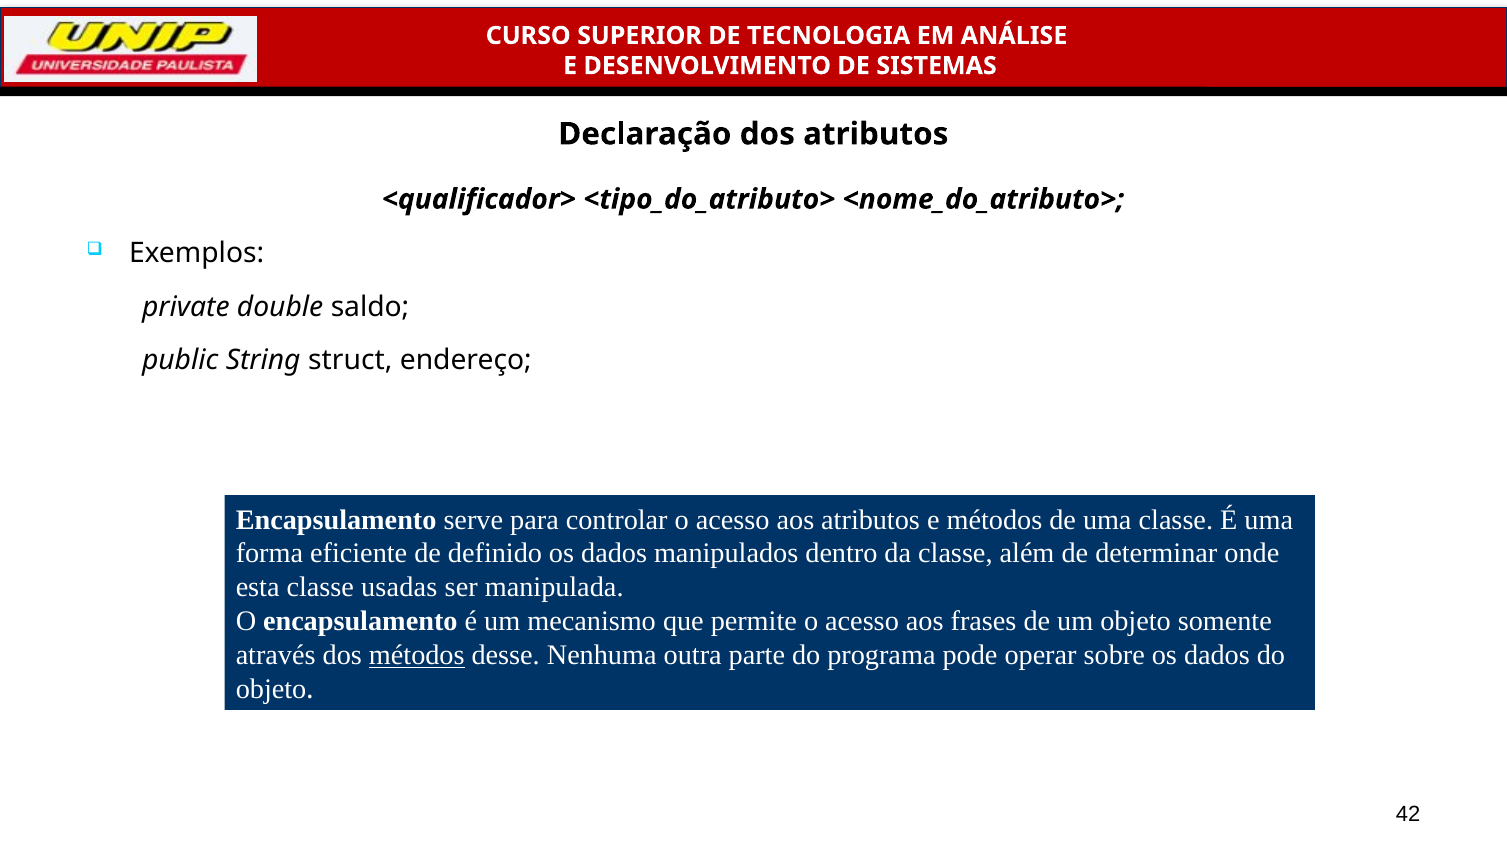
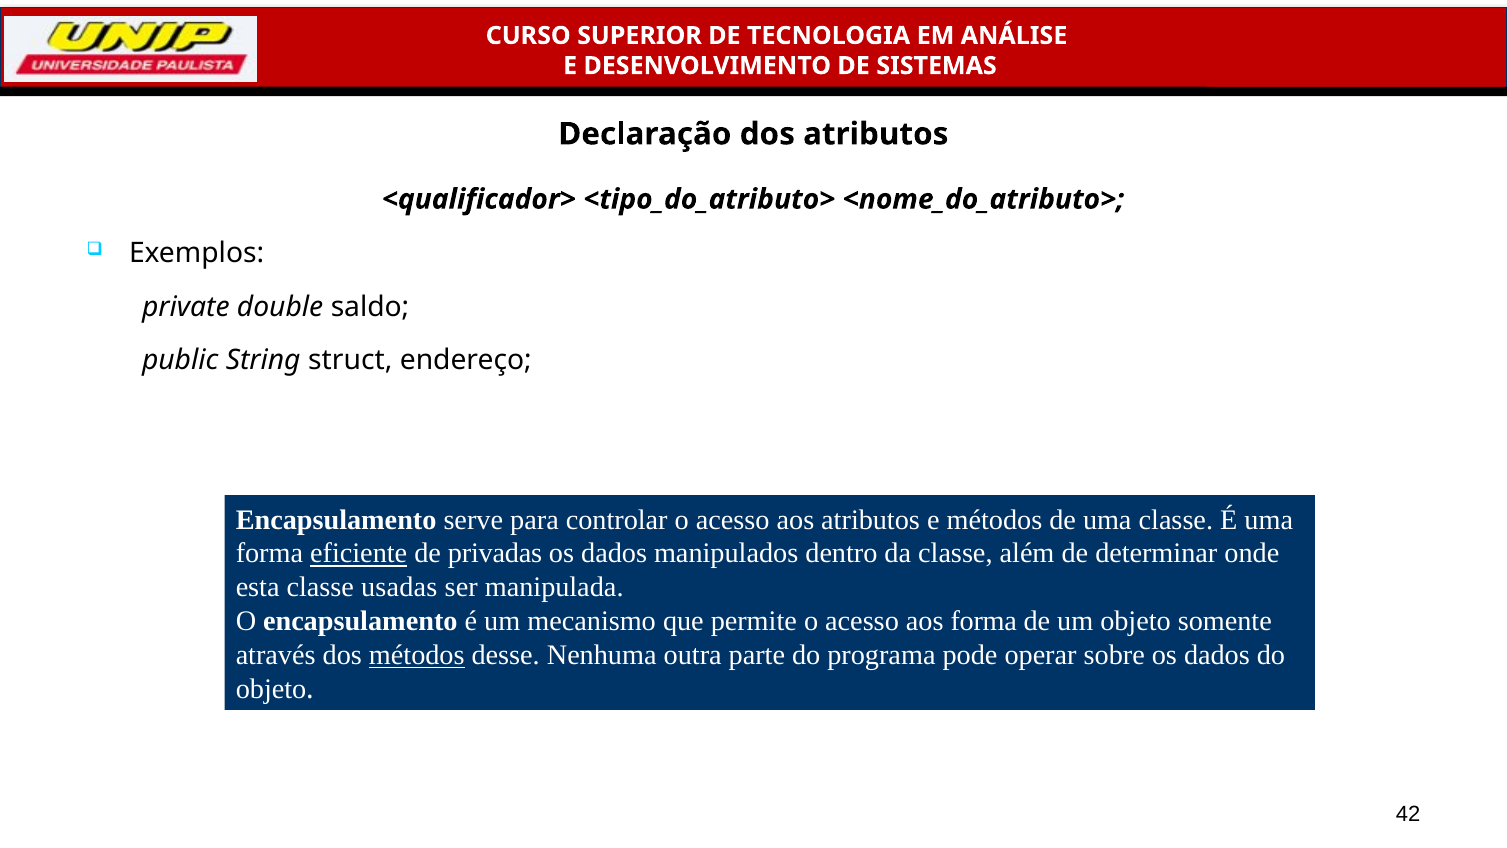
eficiente underline: none -> present (359, 553)
definido: definido -> privadas (495, 553)
aos frases: frases -> forma (984, 621)
